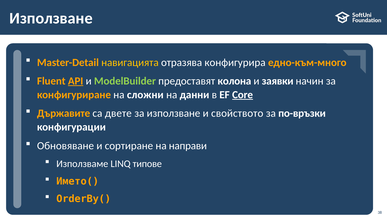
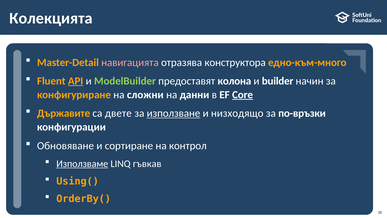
Използване: Използване -> Колекцията (51, 18)
навигацията colour: yellow -> pink (130, 62)
конфигурира: конфигурира -> конструктора (235, 62)
заявки: заявки -> builder (278, 81)
използване underline: none -> present (174, 113)
свойството: свойството -> низходящо (237, 113)
направи: направи -> контрол (188, 145)
Използваме underline: none -> present (82, 163)
типове: типове -> гъвкав (147, 163)
Името(: Името( -> Using( (78, 181)
